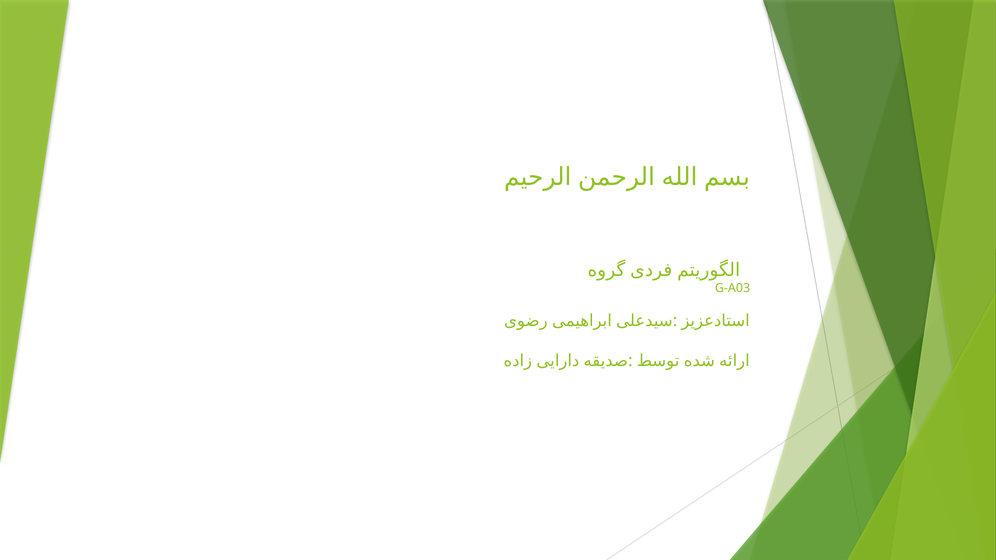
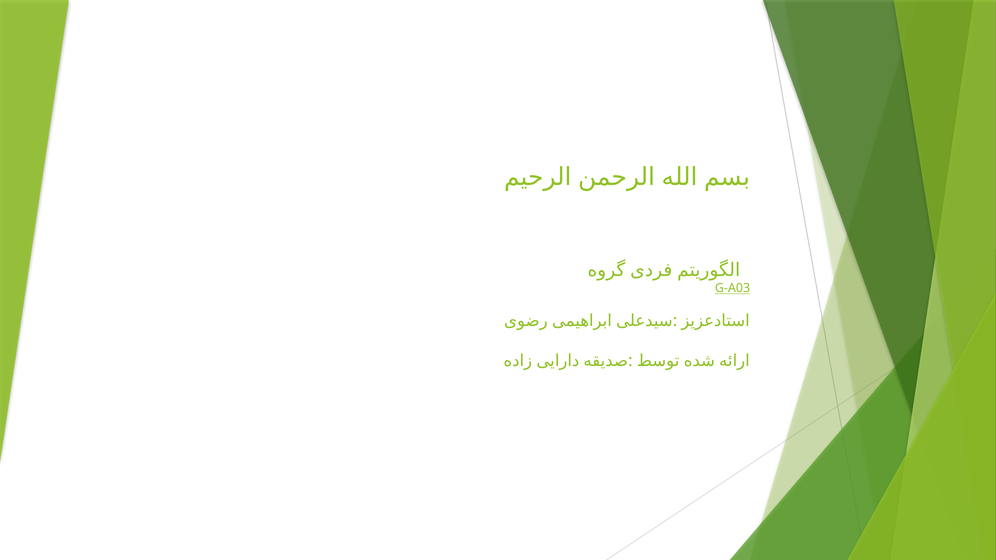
G-A03 underline: none -> present (733, 288)
